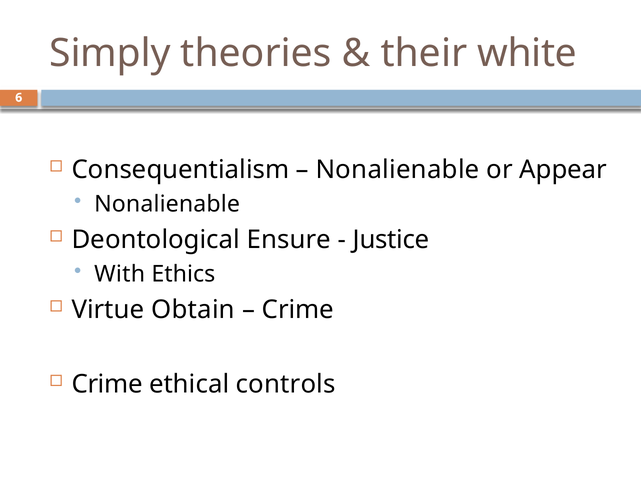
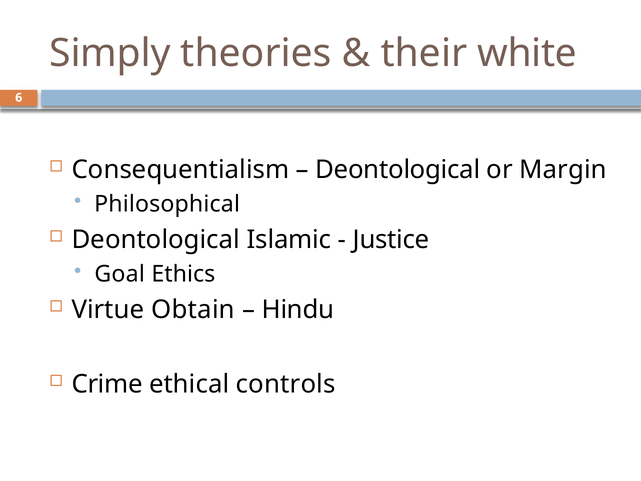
Nonalienable: Nonalienable -> Deontological (398, 170)
Appear: Appear -> Margin (563, 170)
Nonalienable: Nonalienable -> Philosophical (167, 204)
Ensure: Ensure -> Islamic (289, 240)
With: With -> Goal (120, 274)
Crime: Crime -> Hindu (298, 310)
